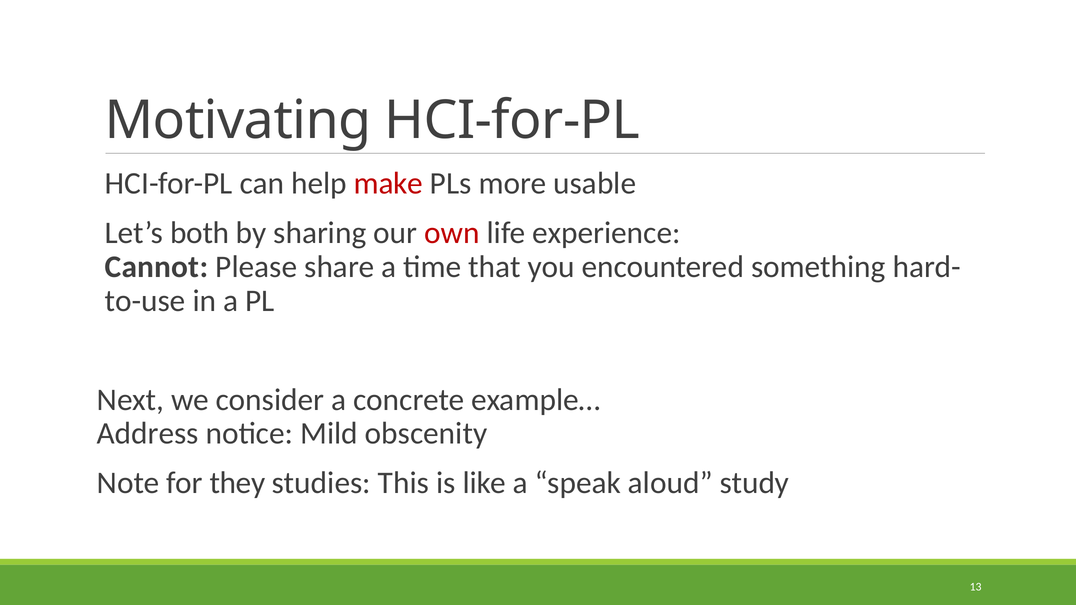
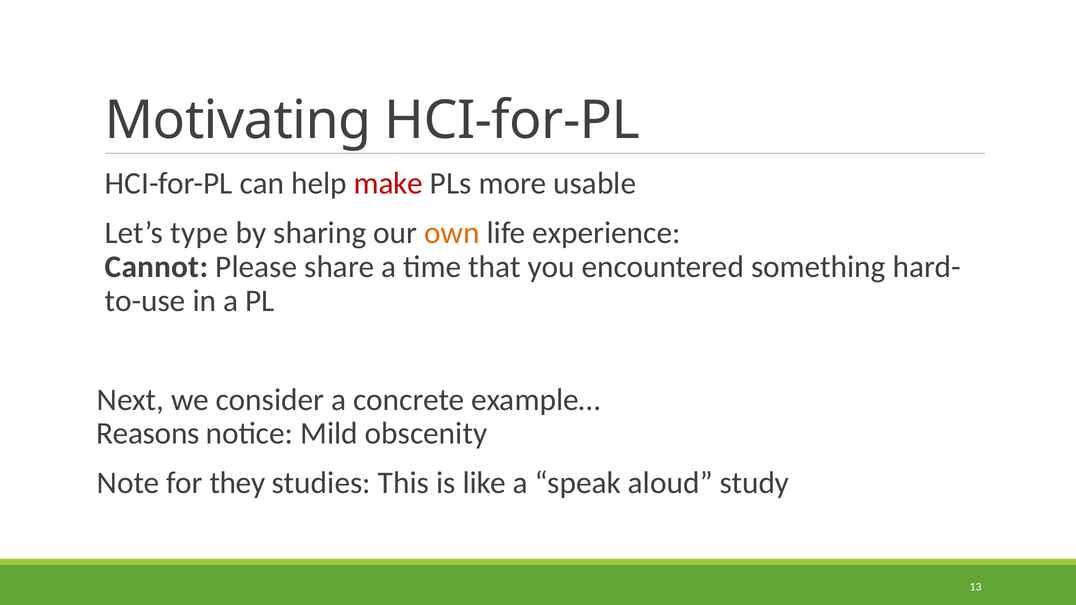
both: both -> type (199, 233)
own colour: red -> orange (452, 233)
Address: Address -> Reasons (148, 434)
